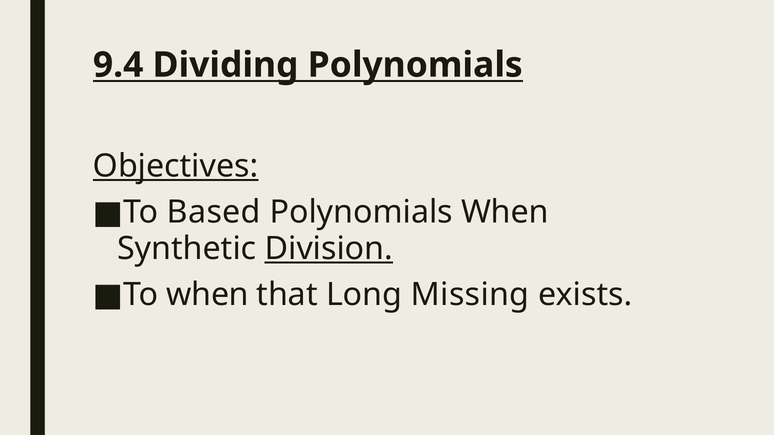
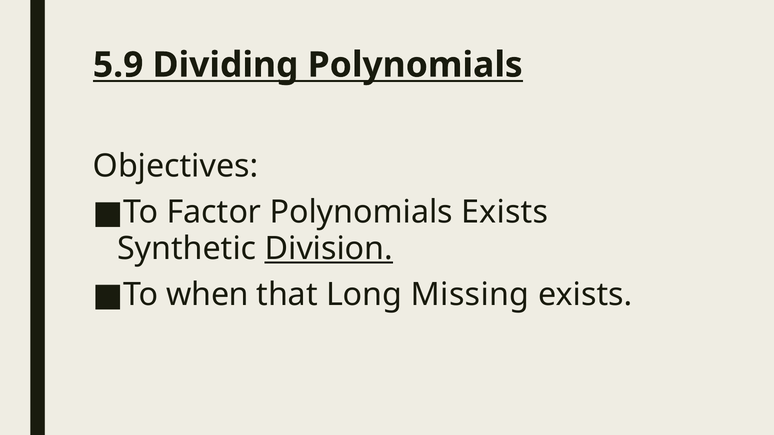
9.4: 9.4 -> 5.9 (118, 65)
Objectives underline: present -> none (176, 166)
Based: Based -> Factor (214, 212)
Polynomials When: When -> Exists (505, 212)
